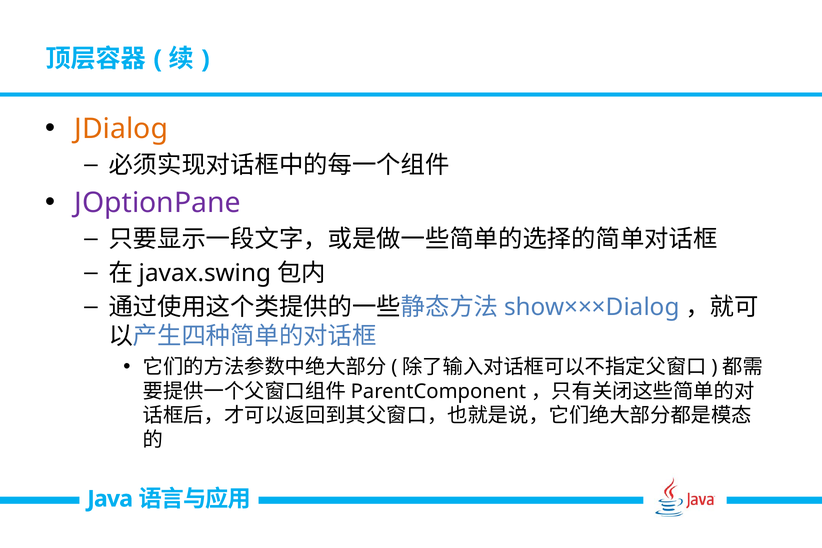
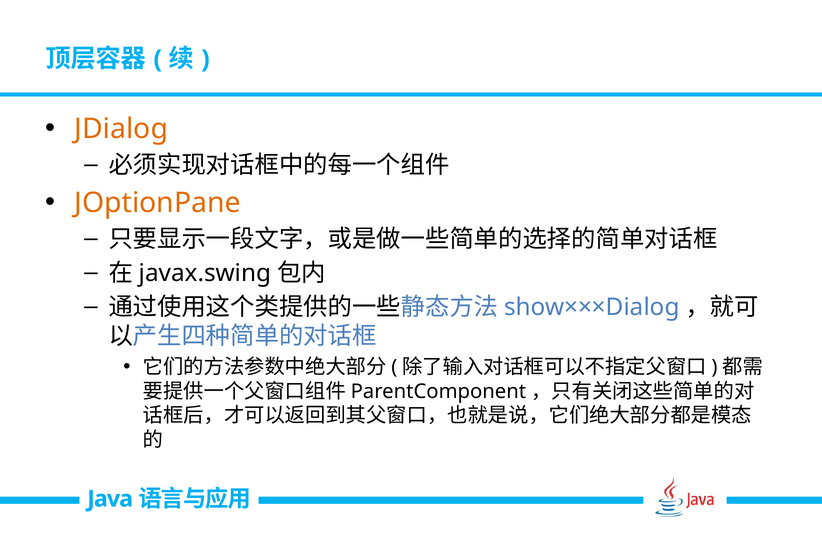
JOptionPane colour: purple -> orange (158, 203)
